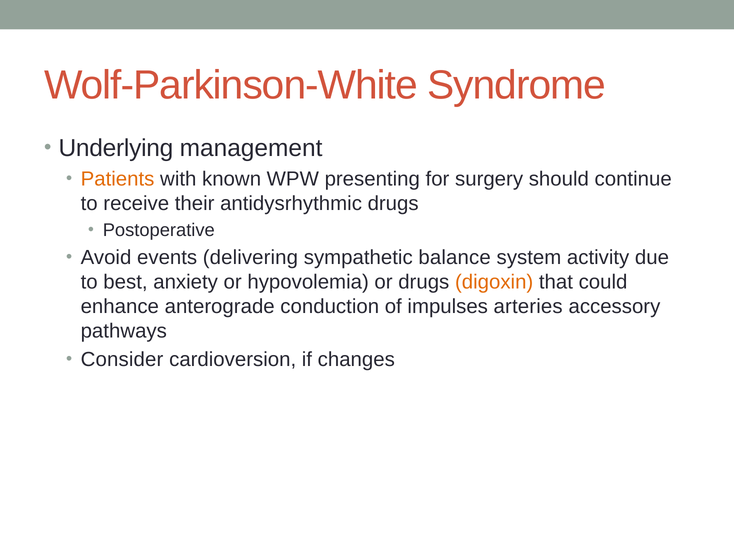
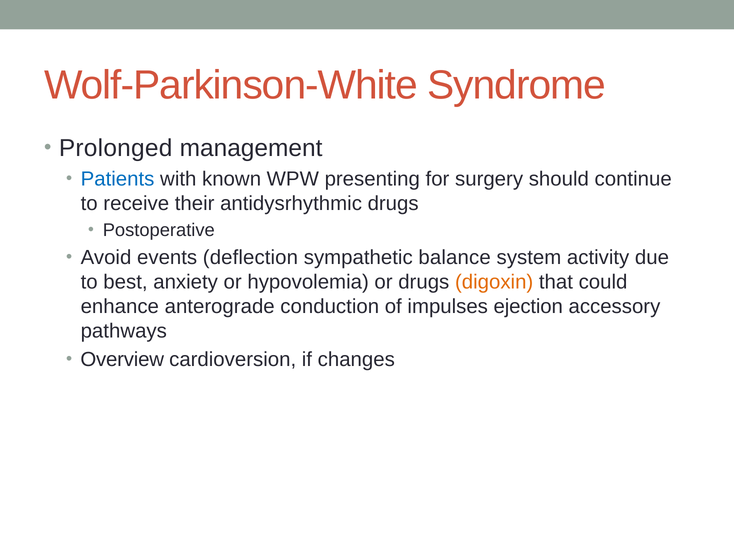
Underlying: Underlying -> Prolonged (116, 149)
Patients colour: orange -> blue (118, 179)
delivering: delivering -> deflection (250, 258)
arteries: arteries -> ejection (528, 307)
Consider: Consider -> Overview (122, 360)
